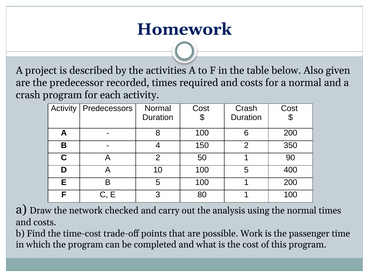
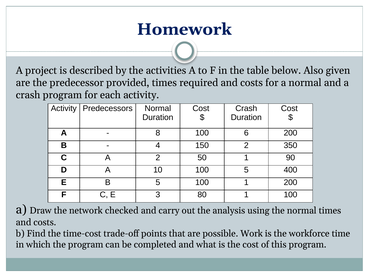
recorded: recorded -> provided (128, 83)
passenger: passenger -> workforce (309, 233)
